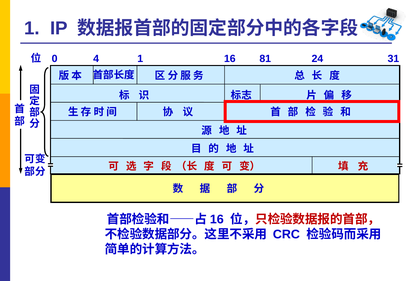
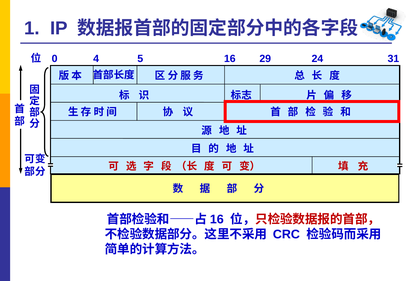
4 1: 1 -> 5 (140, 59)
81: 81 -> 29 (265, 59)
